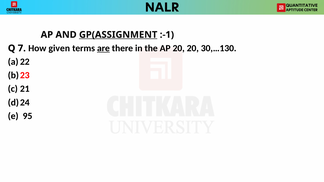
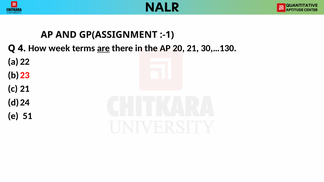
GP(ASSIGNMENT underline: present -> none (118, 35)
7: 7 -> 4 (22, 48)
given: given -> week (59, 48)
20 20: 20 -> 21 (193, 48)
95: 95 -> 51 (28, 116)
